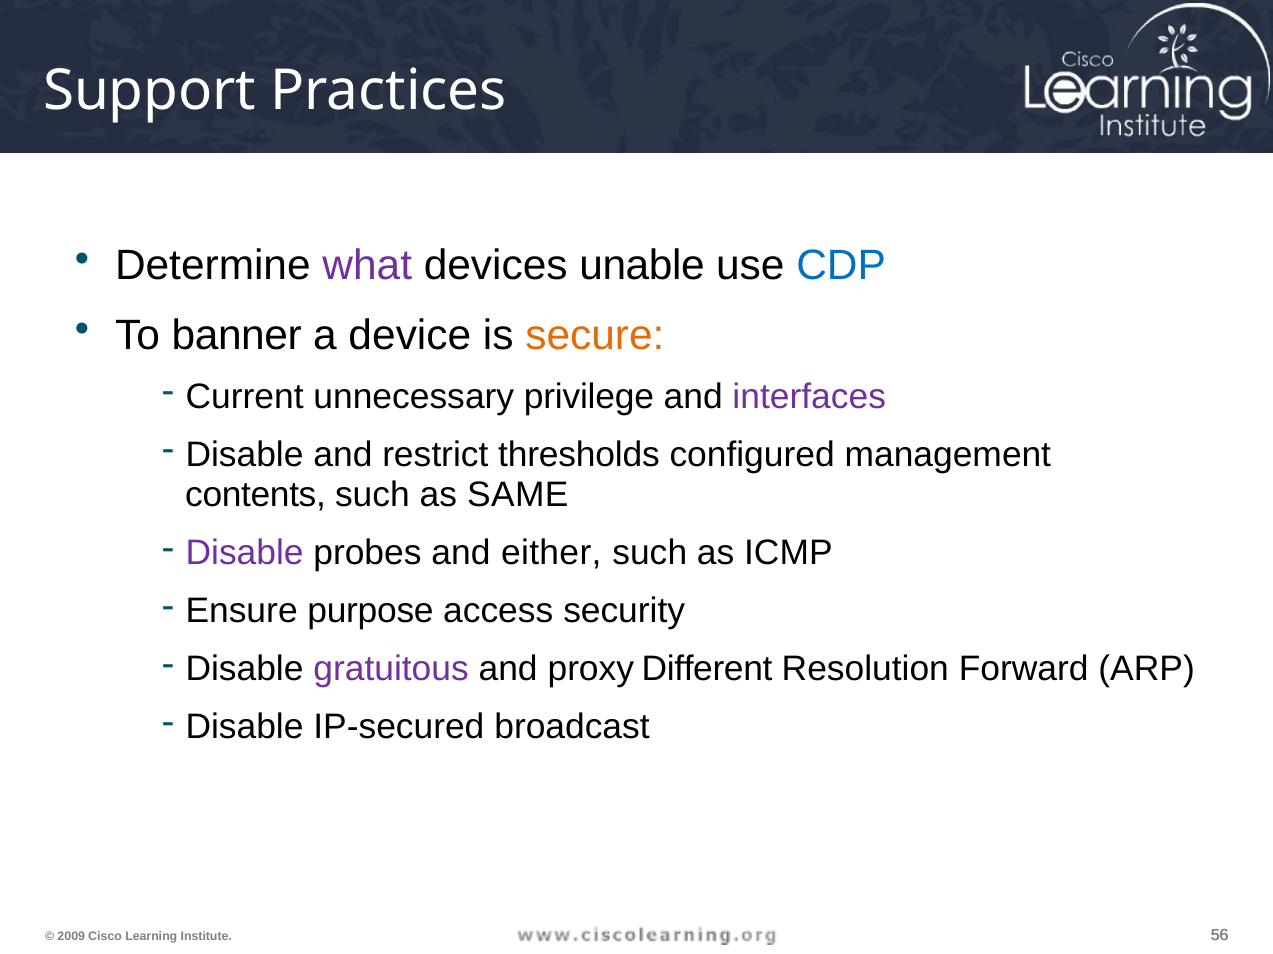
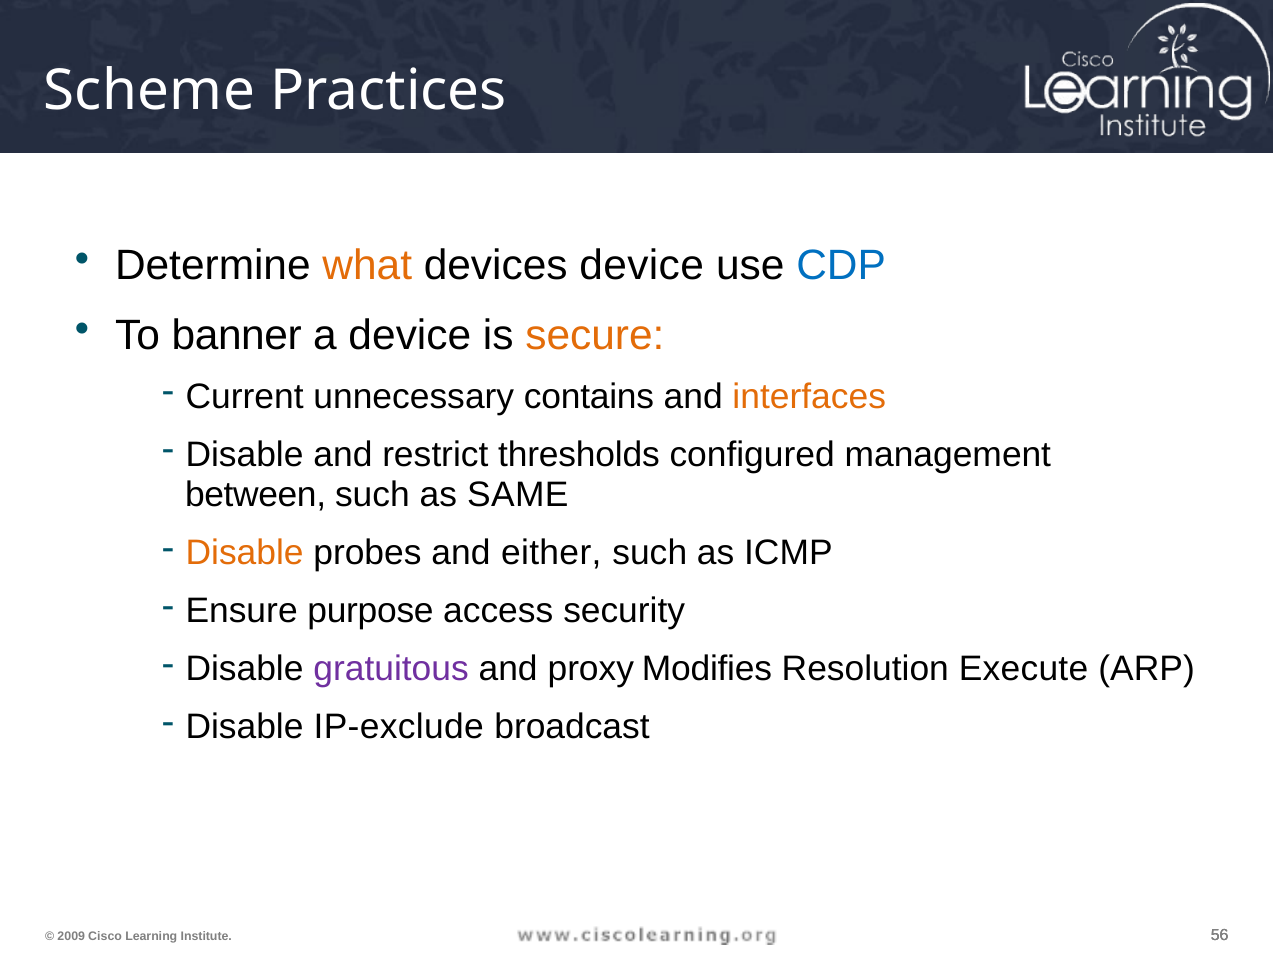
Support: Support -> Scheme (149, 91)
what colour: purple -> orange (367, 266)
devices unable: unable -> device (642, 266)
privilege: privilege -> contains (589, 397)
interfaces colour: purple -> orange (809, 397)
contents: contents -> between (256, 496)
Disable colour: purple -> orange (245, 554)
Different: Different -> Modifies (707, 670)
Forward: Forward -> Execute (1024, 670)
IP-secured: IP-secured -> IP-exclude (399, 728)
